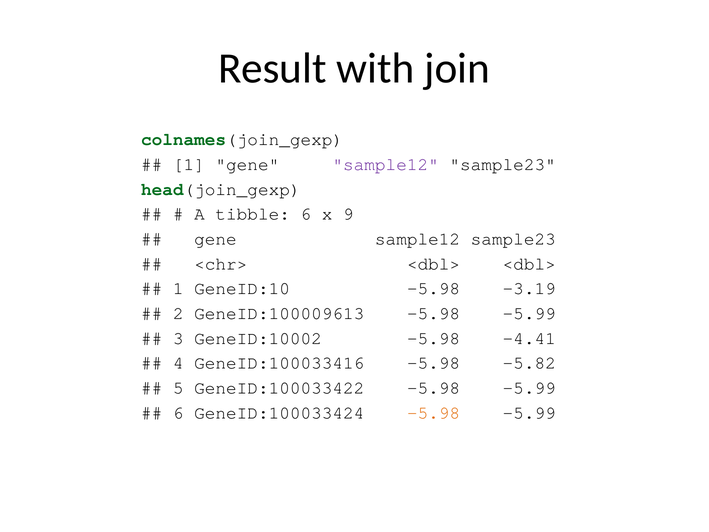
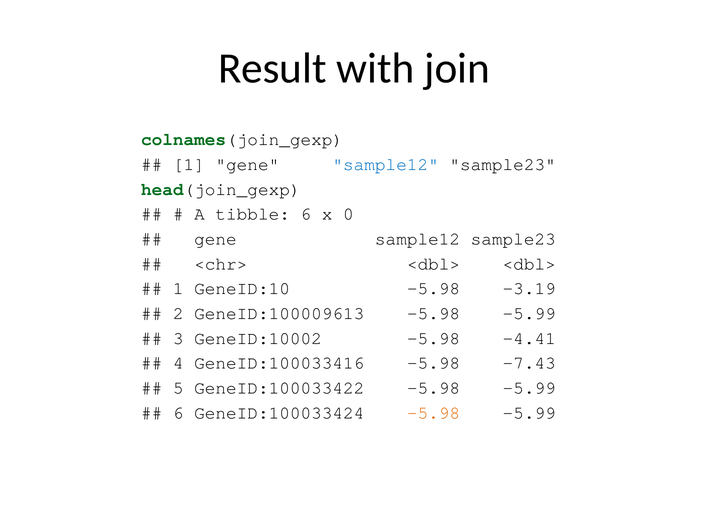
sample12 colour: purple -> blue (386, 164)
9: 9 -> 0 (348, 214)
-5.82: -5.82 -> -7.43 (529, 363)
